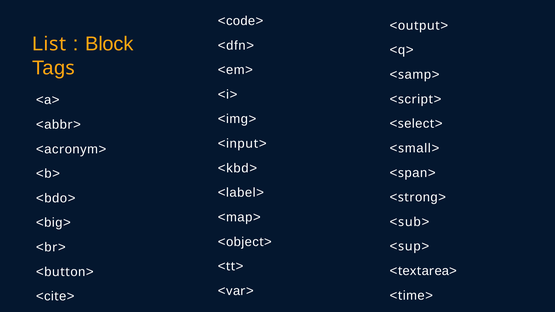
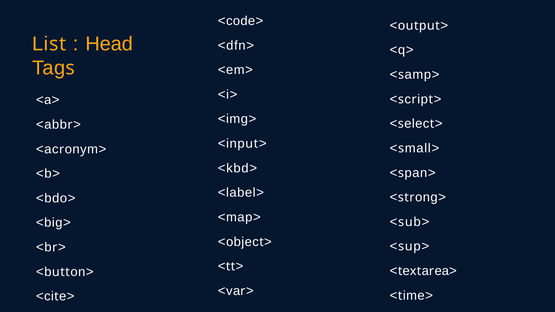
Block: Block -> Head (109, 44)
